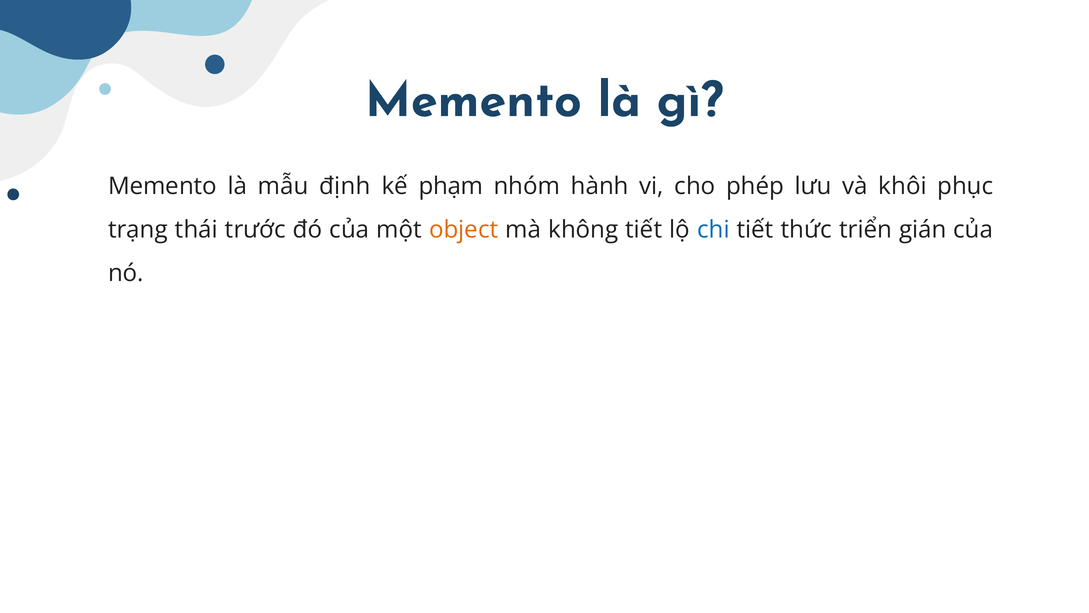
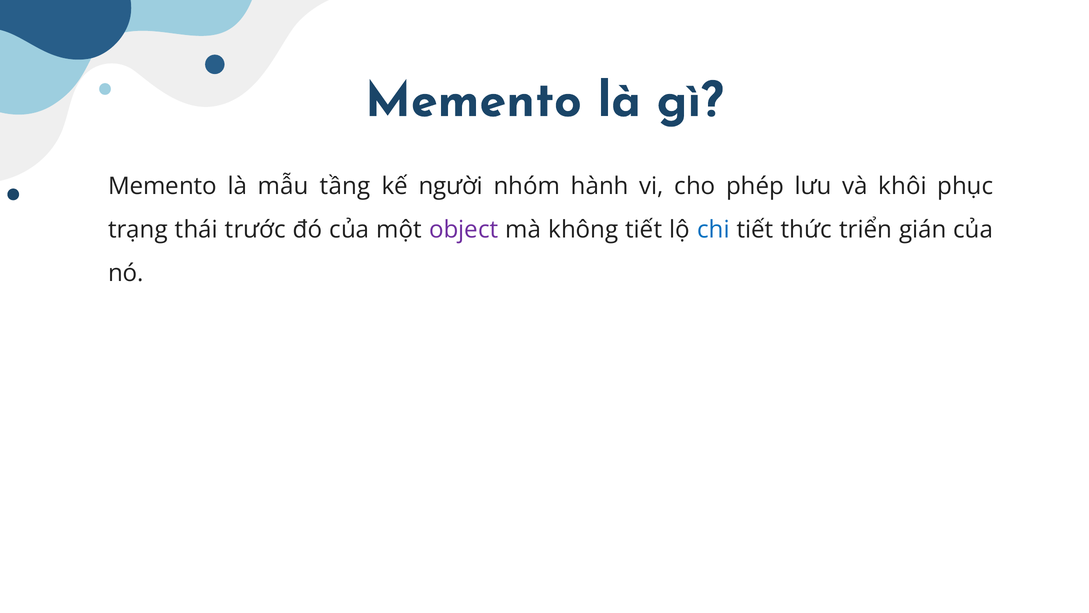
định: định -> tầng (345, 186)
phạm: phạm -> người (451, 186)
object colour: orange -> purple (464, 230)
